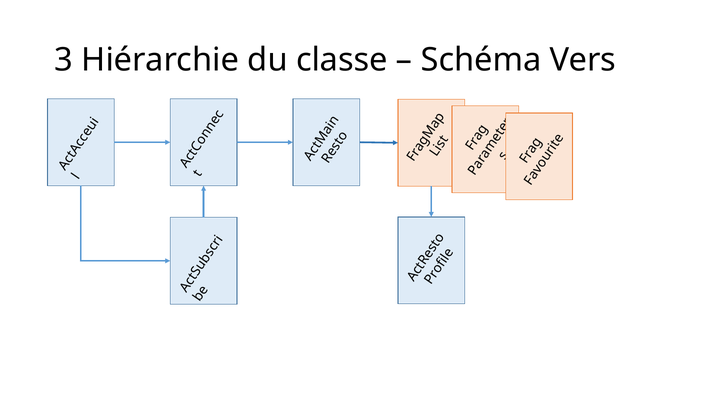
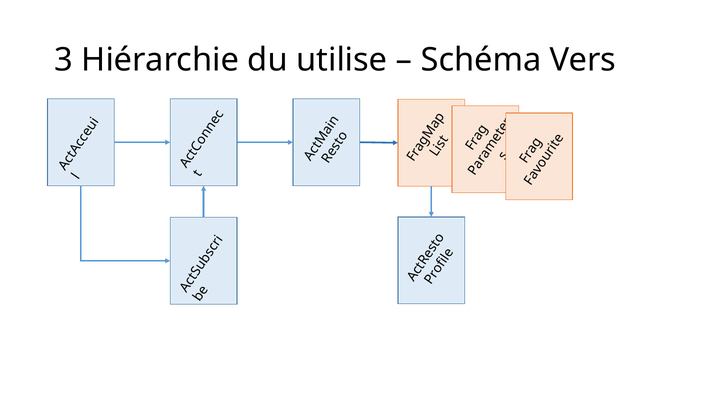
classe: classe -> utilise (342, 60)
